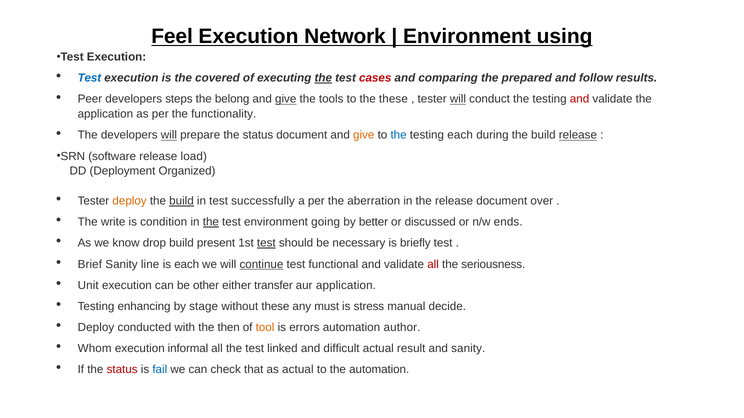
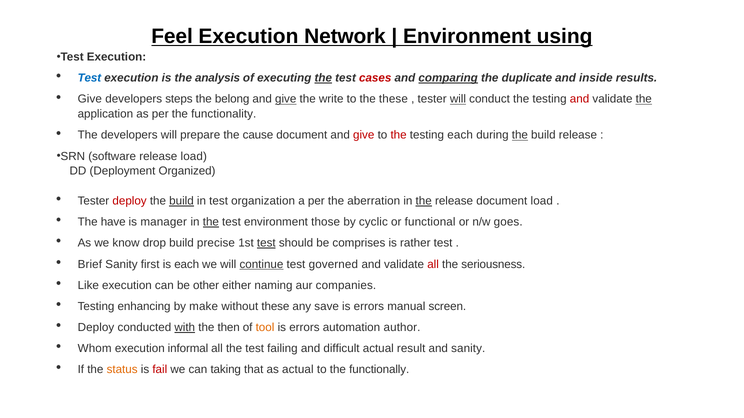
covered: covered -> analysis (218, 78)
comparing underline: none -> present (448, 78)
prepared: prepared -> duplicate (527, 78)
follow: follow -> inside (596, 78)
Peer: Peer -> Give (90, 99)
tools: tools -> write (331, 99)
the underline: none -> present (644, 99)
will underline: present -> none (169, 135)
prepare the status: status -> cause (258, 135)
give colour: orange -> red (364, 135)
the colour: blue -> red (399, 135)
the underline: none -> present (520, 135)
release underline: present -> none (578, 135)
deploy colour: orange -> red (130, 201)
successfully: successfully -> organization (263, 201)
the underline: none -> present (424, 201)
document over: over -> load (542, 201)
write: write -> have (113, 222)
condition: condition -> manager (164, 222)
going: going -> those (326, 222)
better: better -> cyclic (373, 222)
discussed: discussed -> functional (430, 222)
ends: ends -> goes (508, 222)
present: present -> precise (216, 243)
necessary: necessary -> comprises (359, 243)
briefly: briefly -> rather (415, 243)
line: line -> first (150, 264)
functional: functional -> governed (333, 264)
Unit: Unit -> Like (88, 286)
transfer: transfer -> naming (273, 286)
aur application: application -> companies (346, 286)
stage: stage -> make (204, 307)
must: must -> save (327, 307)
stress: stress -> errors (369, 307)
decide: decide -> screen (447, 307)
with underline: none -> present (185, 328)
linked: linked -> failing (282, 349)
status colour: red -> orange (122, 370)
fail colour: blue -> red (160, 370)
check: check -> taking (226, 370)
the automation: automation -> functionally (379, 370)
